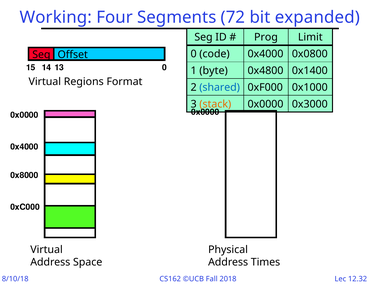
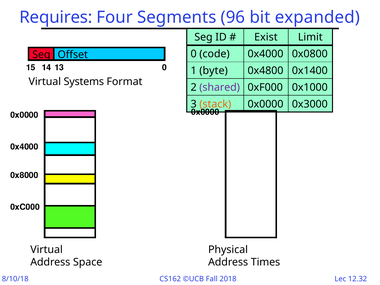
Working: Working -> Requires (56, 17)
72: 72 -> 96 (233, 17)
Prog: Prog -> Exist (266, 37)
Regions: Regions -> Systems (84, 82)
shared colour: blue -> purple (220, 87)
